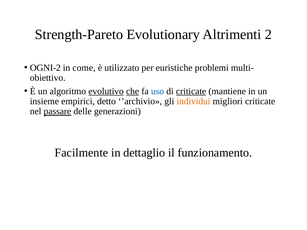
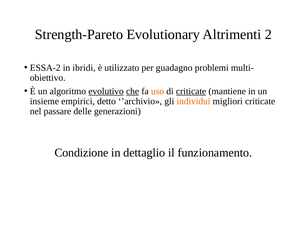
OGNI-2: OGNI-2 -> ESSA-2 (45, 68)
come: come -> ibridi (84, 68)
euristiche: euristiche -> guadagno (174, 68)
uso colour: blue -> orange (158, 91)
passare underline: present -> none (57, 111)
Facilmente: Facilmente -> Condizione (82, 153)
